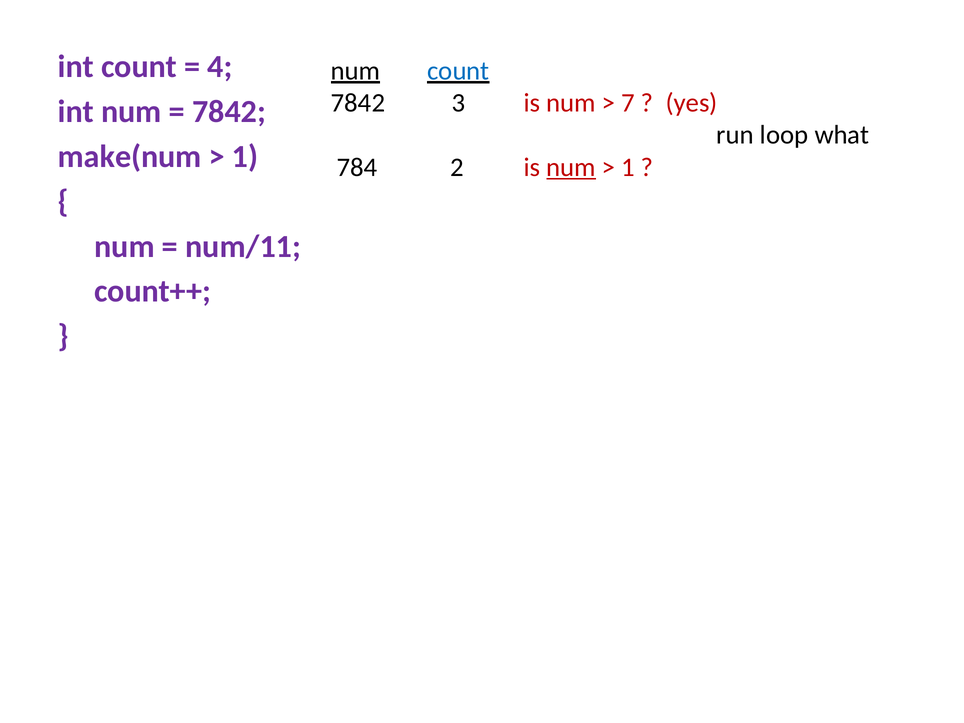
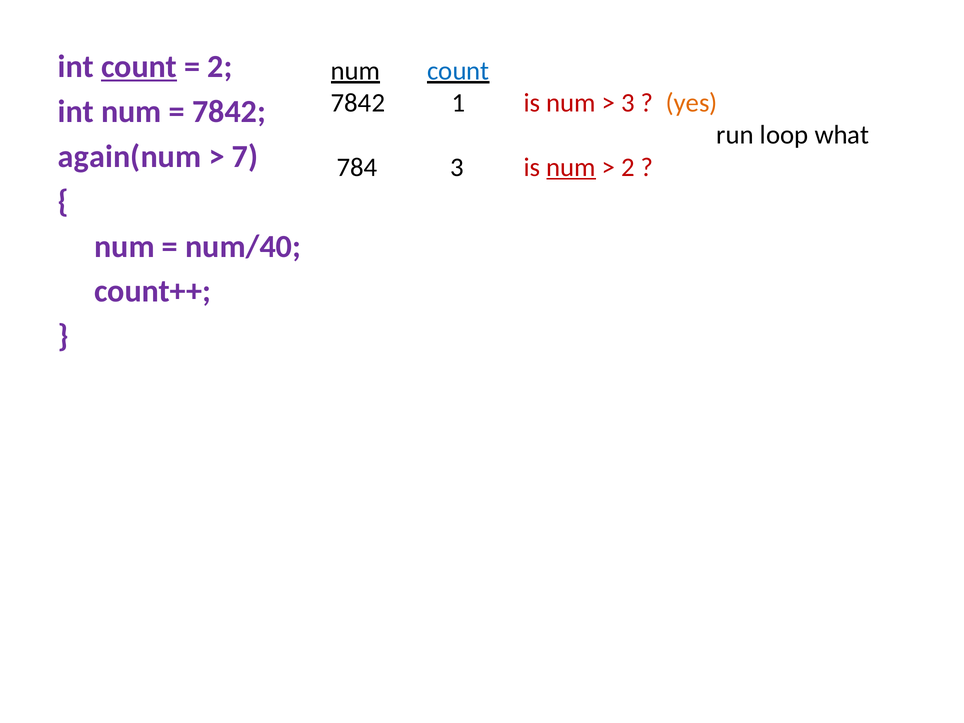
count underline: none -> present (139, 67)
4: 4 -> 2 (220, 67)
3: 3 -> 1 (458, 103)
7: 7 -> 3 (628, 103)
yes colour: red -> orange (692, 103)
make(num: make(num -> again(num (130, 156)
1: 1 -> 7 (245, 156)
784 2: 2 -> 3 (457, 167)
1: 1 -> 2 (628, 167)
num/11: num/11 -> num/40 (243, 246)
